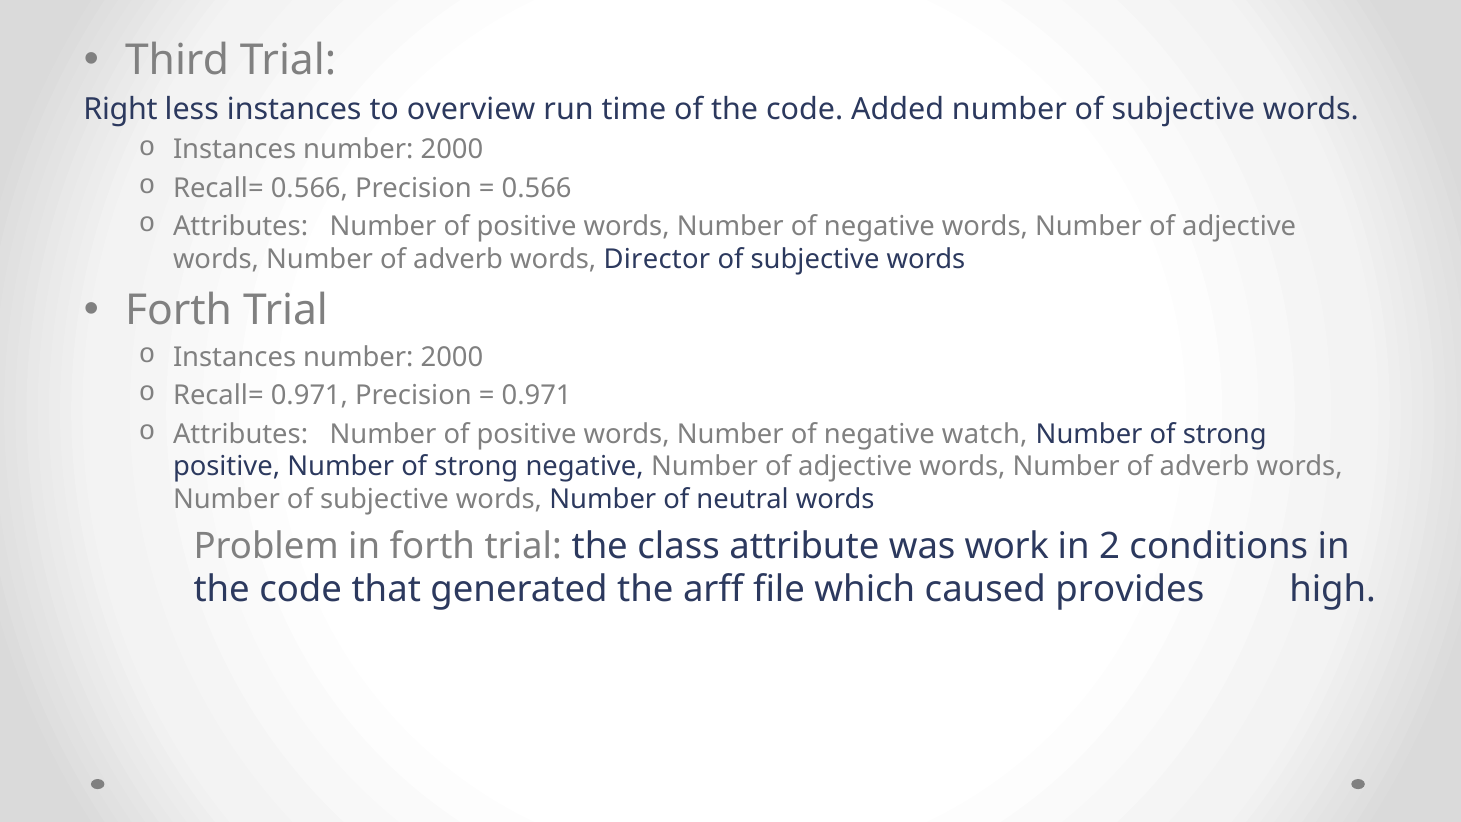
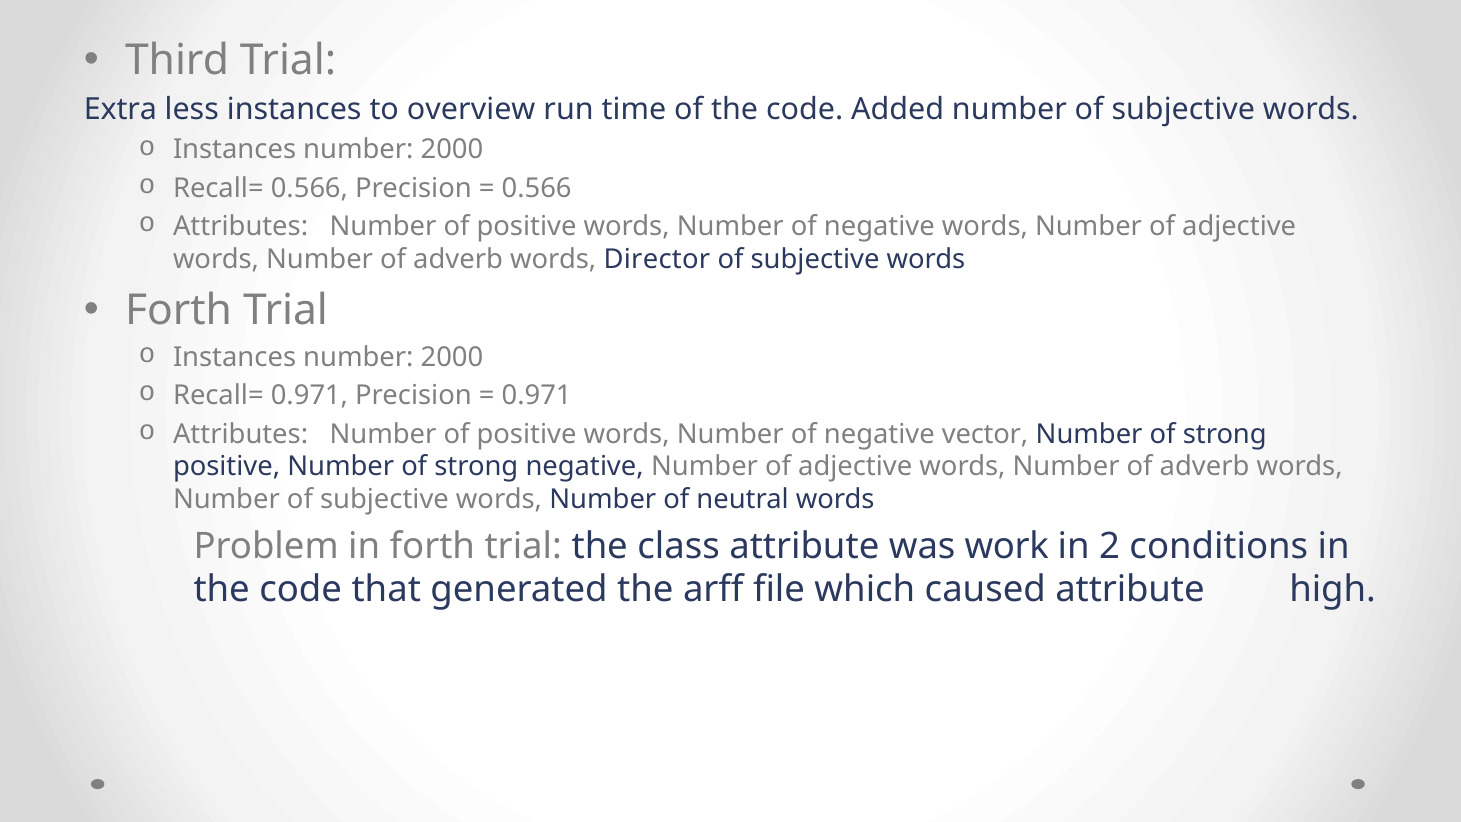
Right: Right -> Extra (120, 110)
watch: watch -> vector (985, 434)
caused provides: provides -> attribute (1130, 590)
